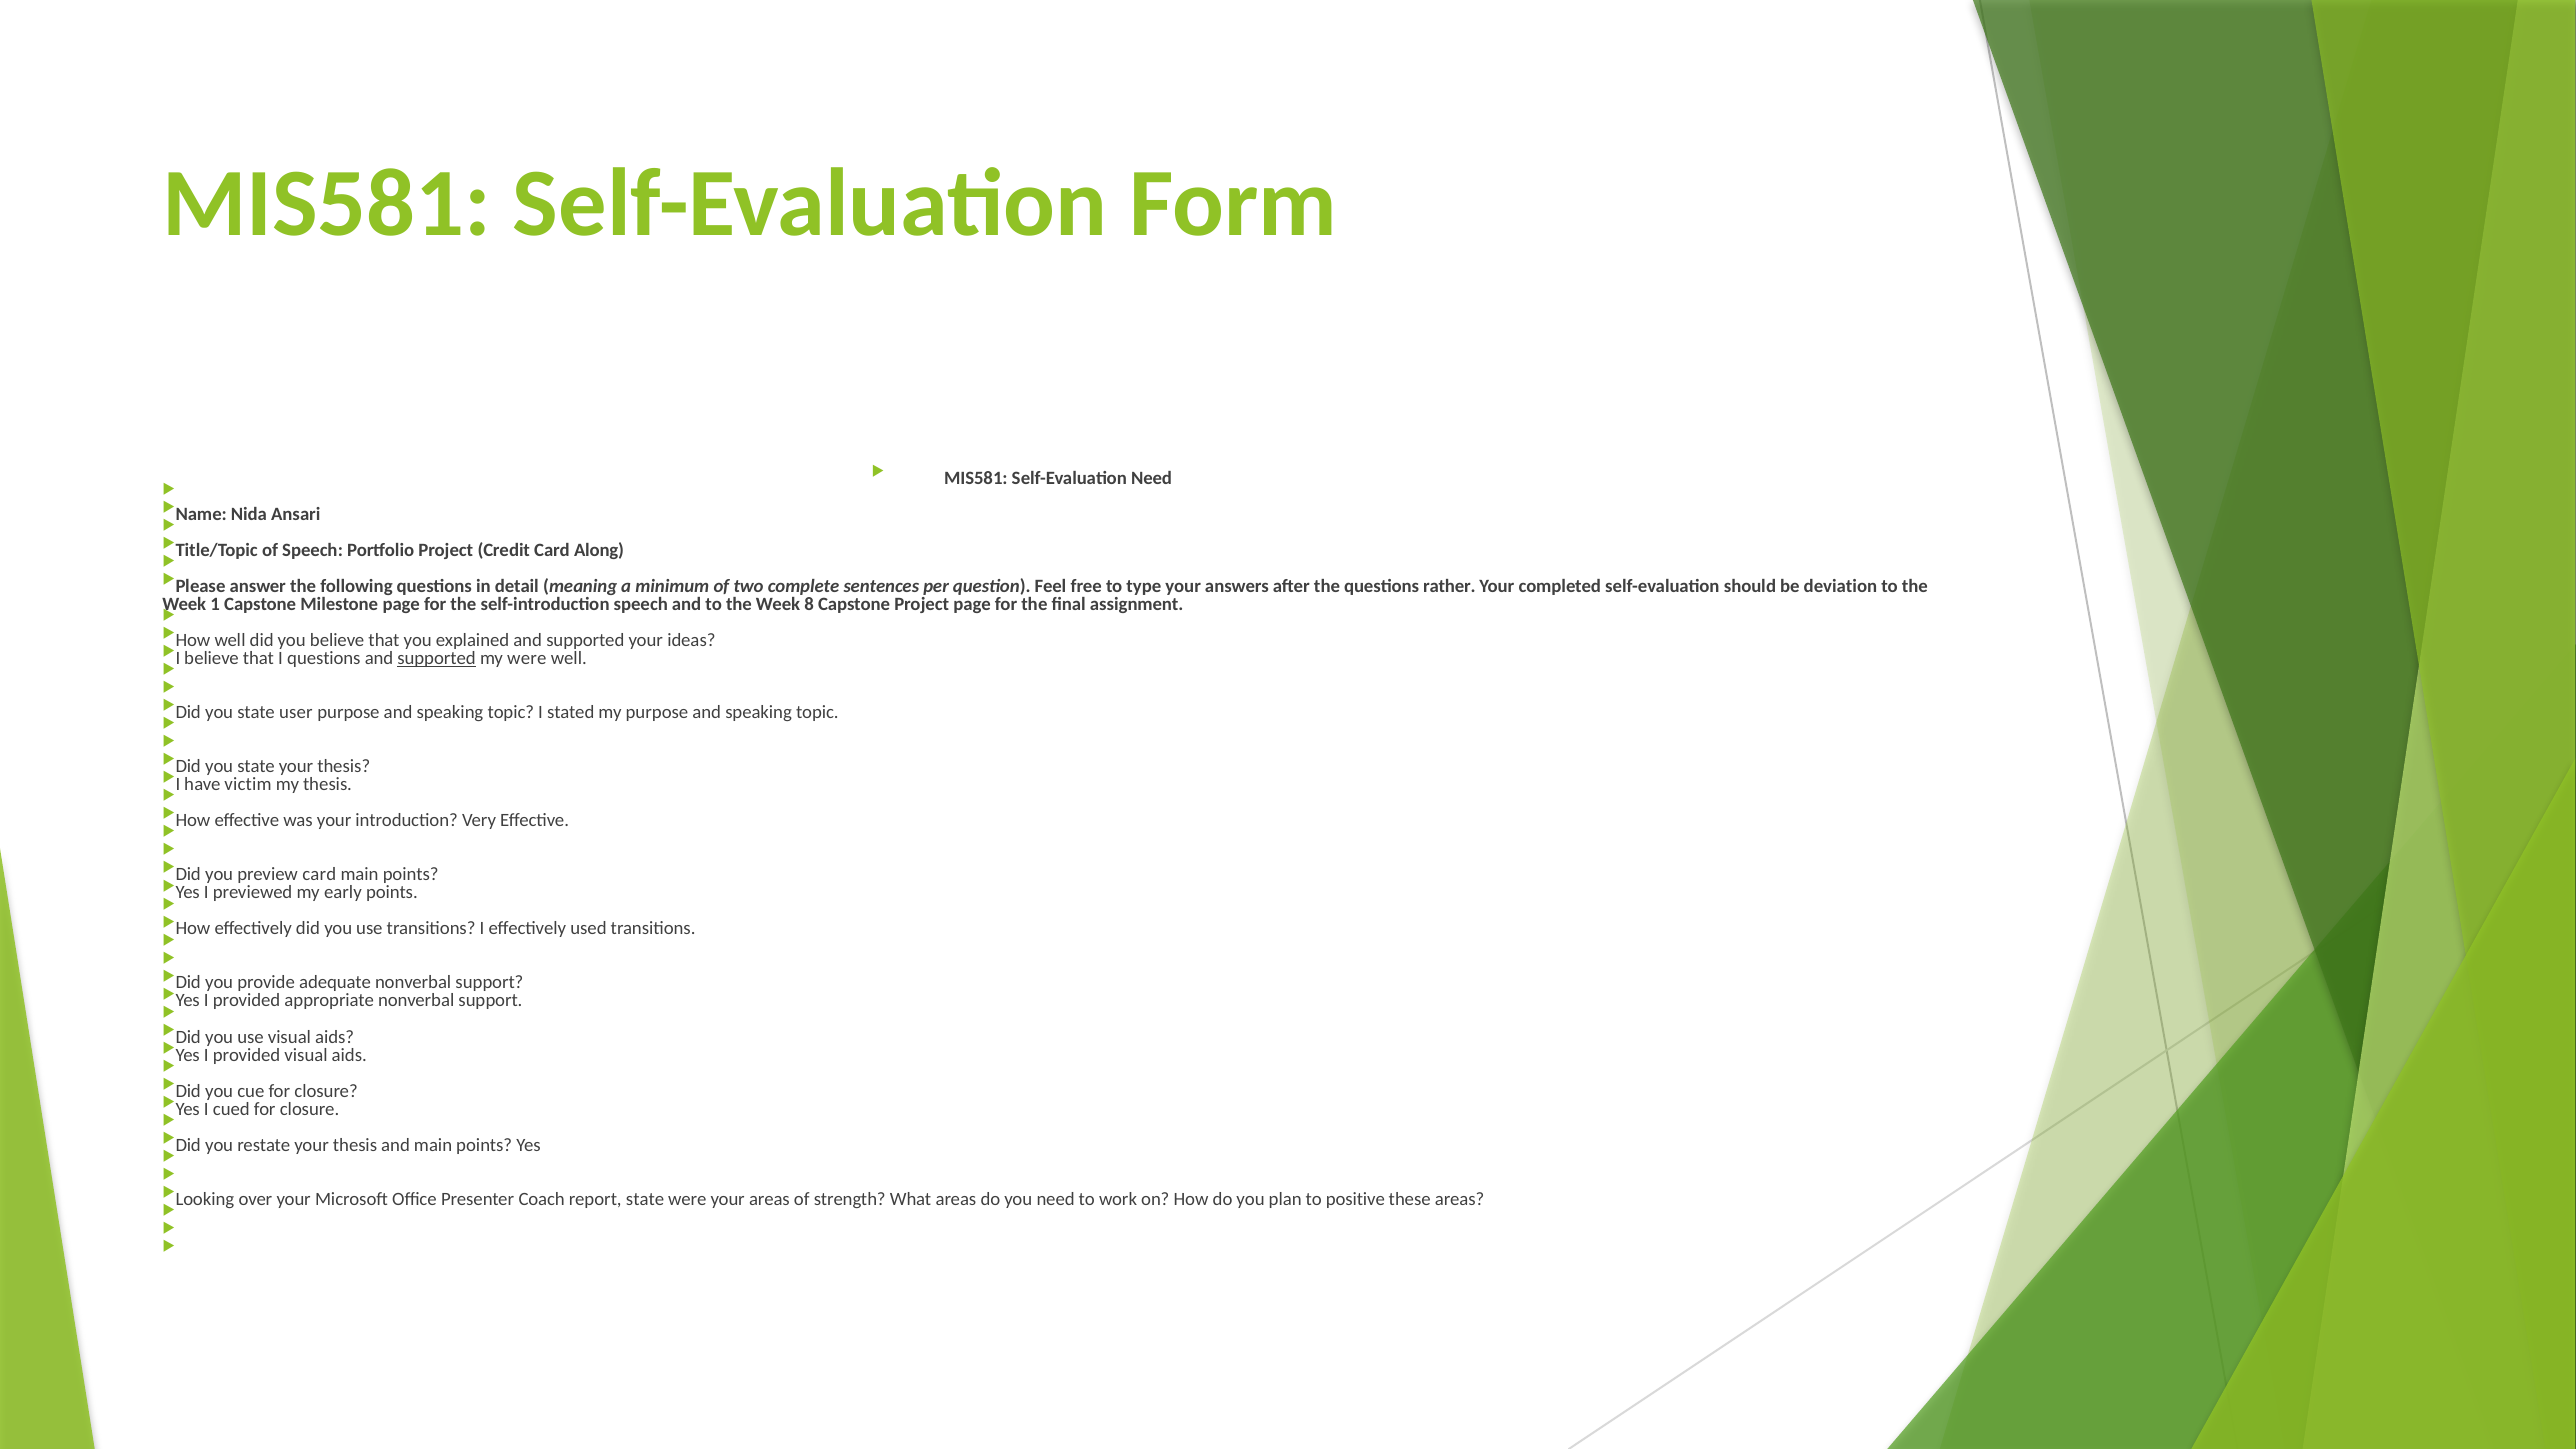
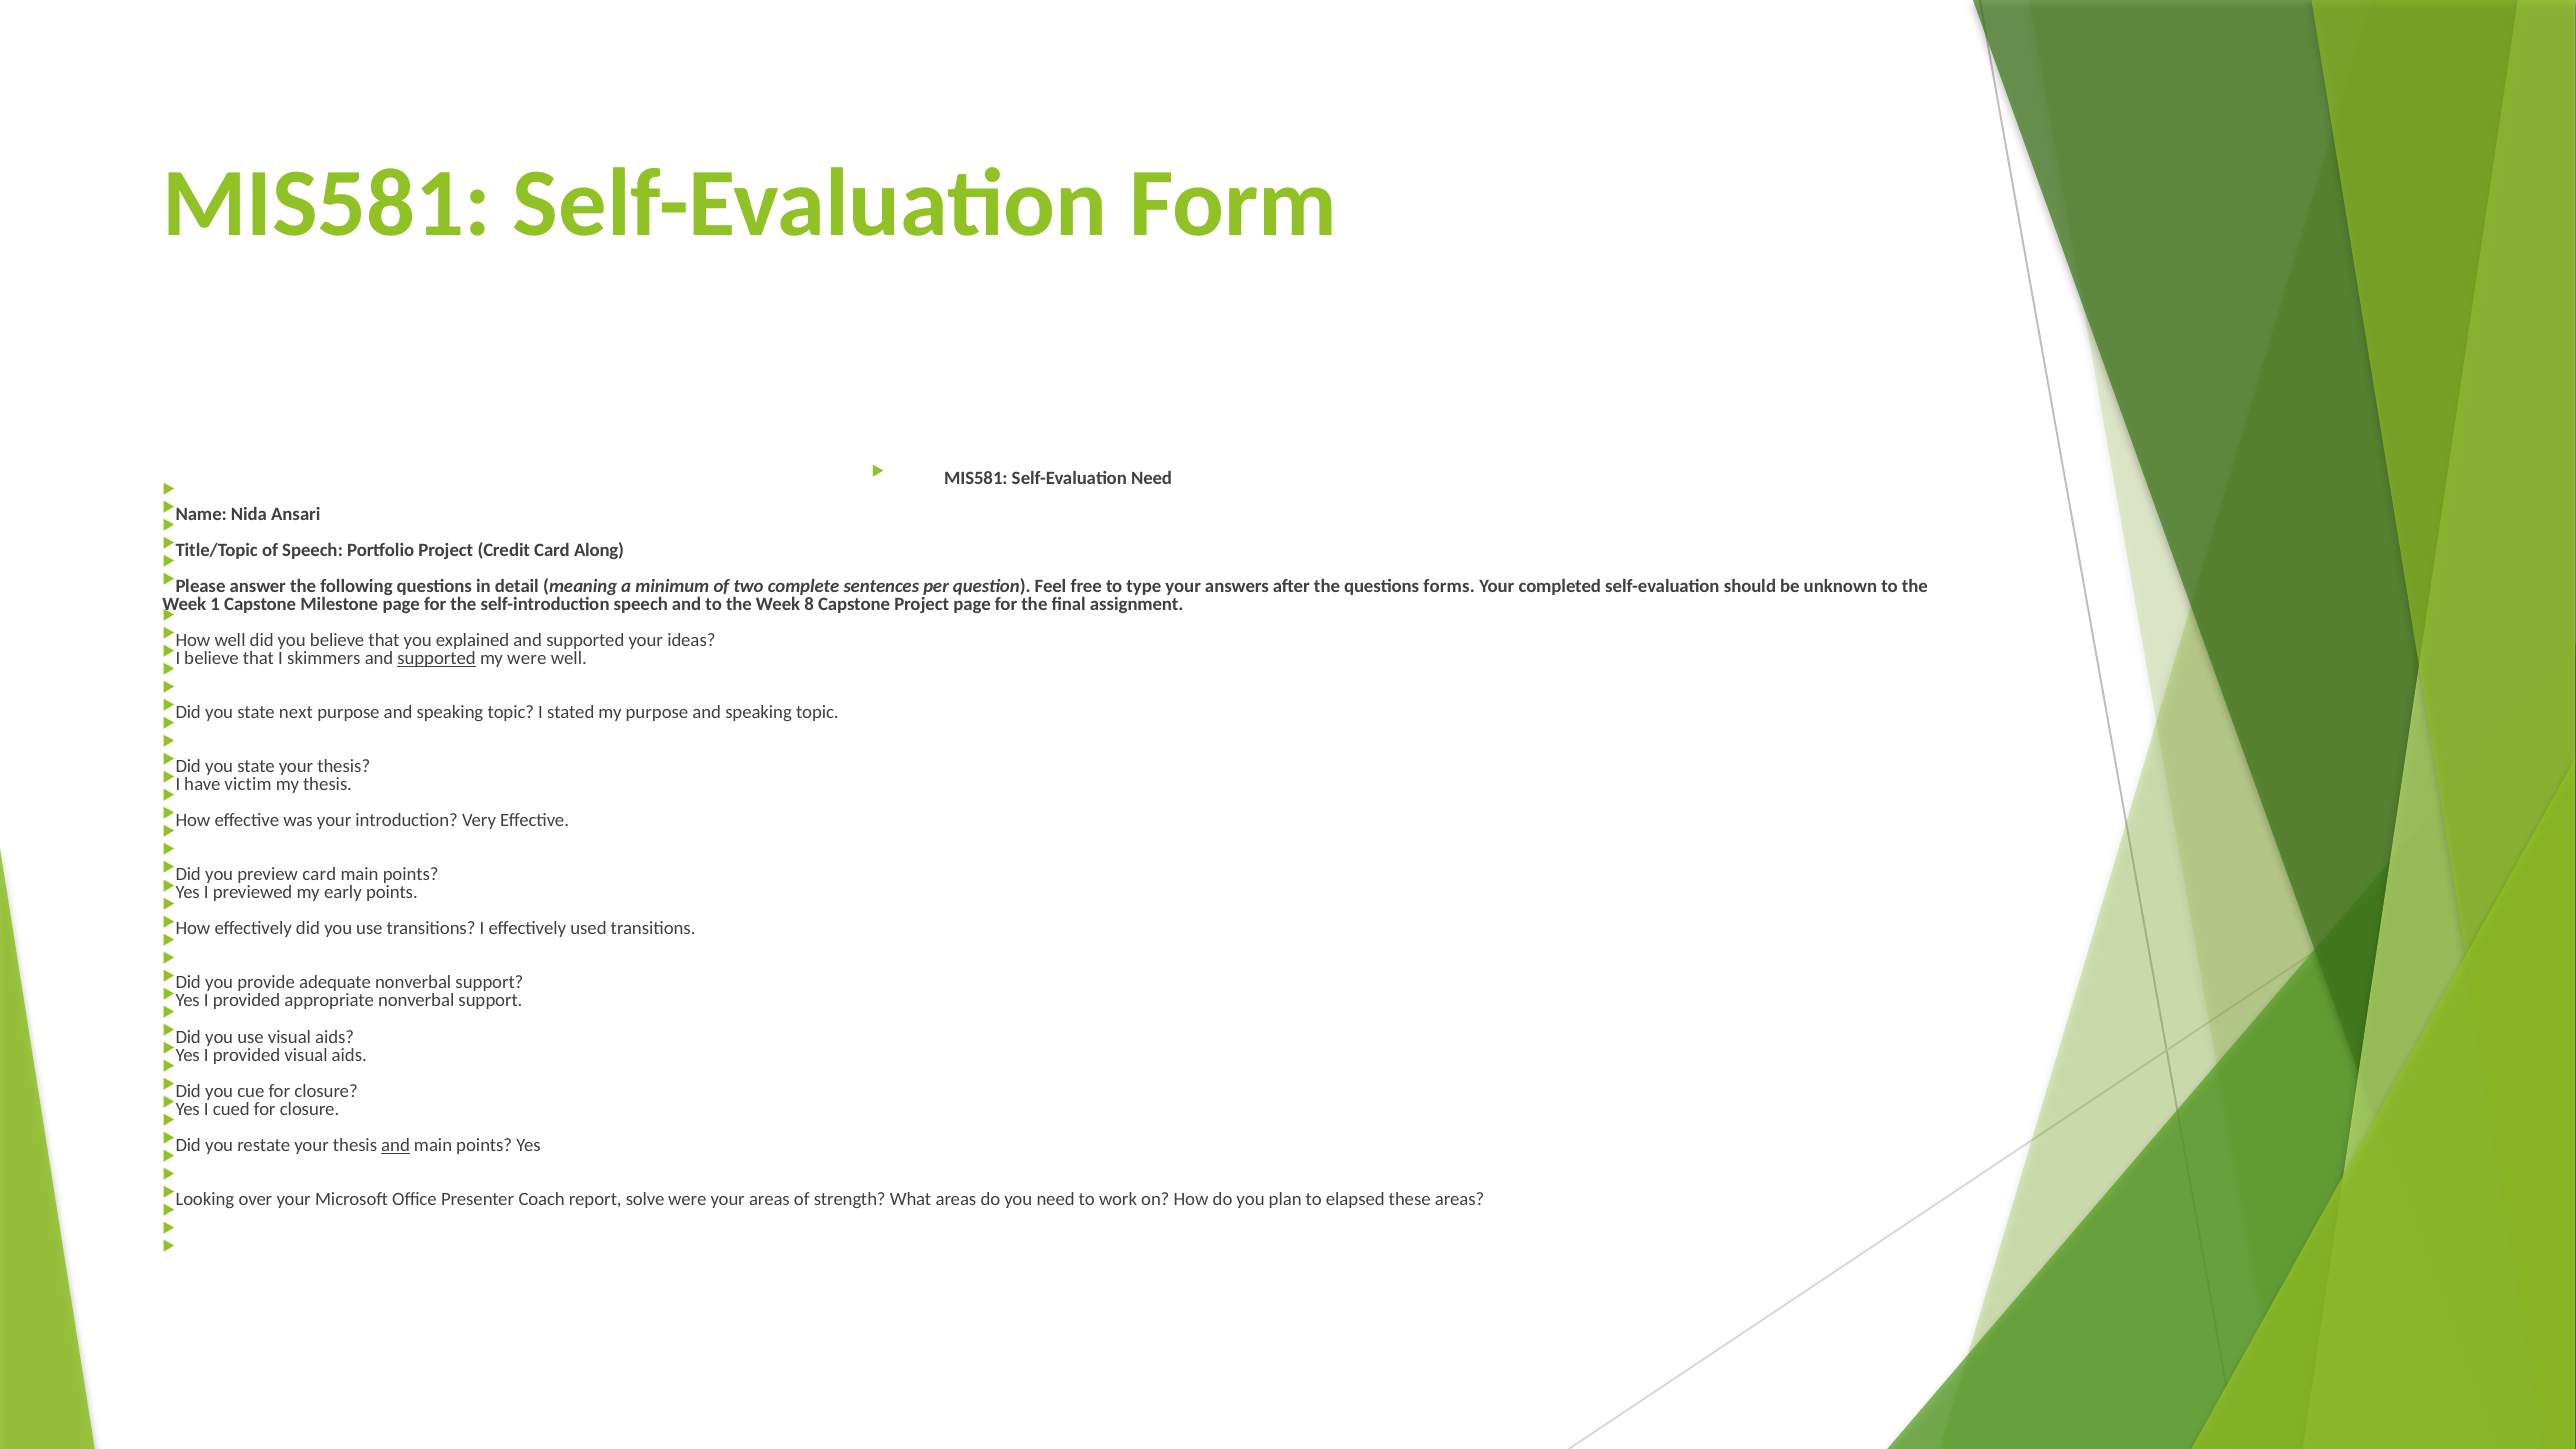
rather: rather -> forms (1449, 586)
deviation: deviation -> unknown (1840, 586)
I questions: questions -> skimmers (324, 658)
user: user -> next (296, 712)
and underline: none -> present (396, 1145)
report state: state -> solve (645, 1199)
positive: positive -> elapsed (1355, 1199)
